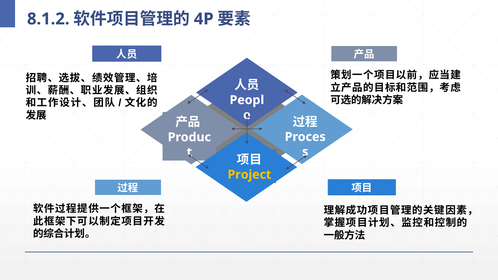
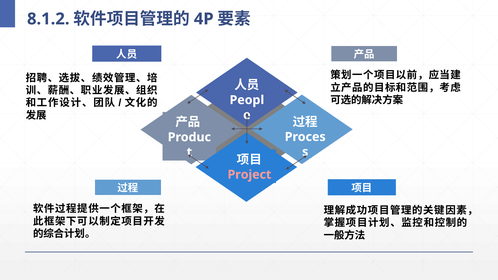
Project colour: yellow -> pink (249, 175)
